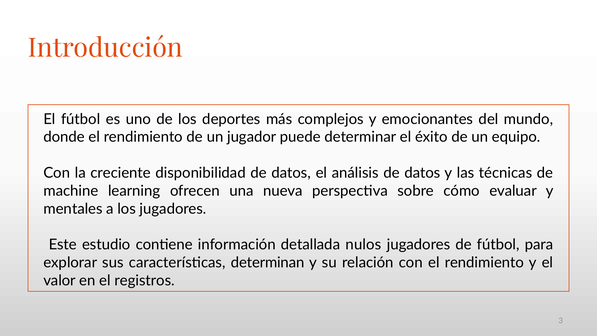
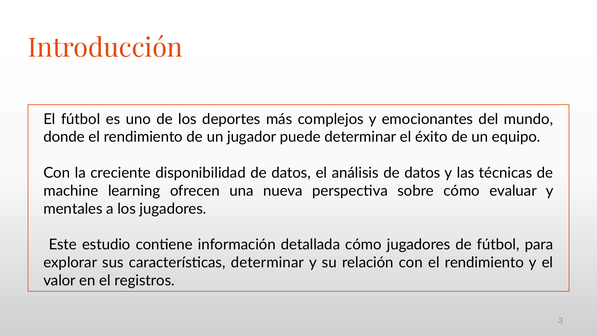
detallada nulos: nulos -> cómo (363, 244)
características determinan: determinan -> determinar (267, 262)
